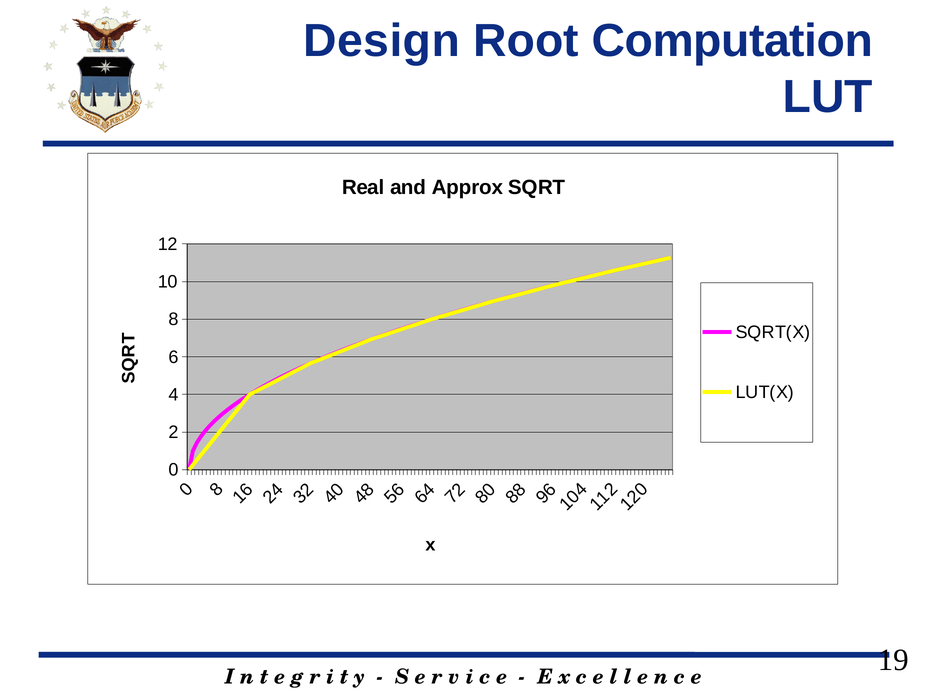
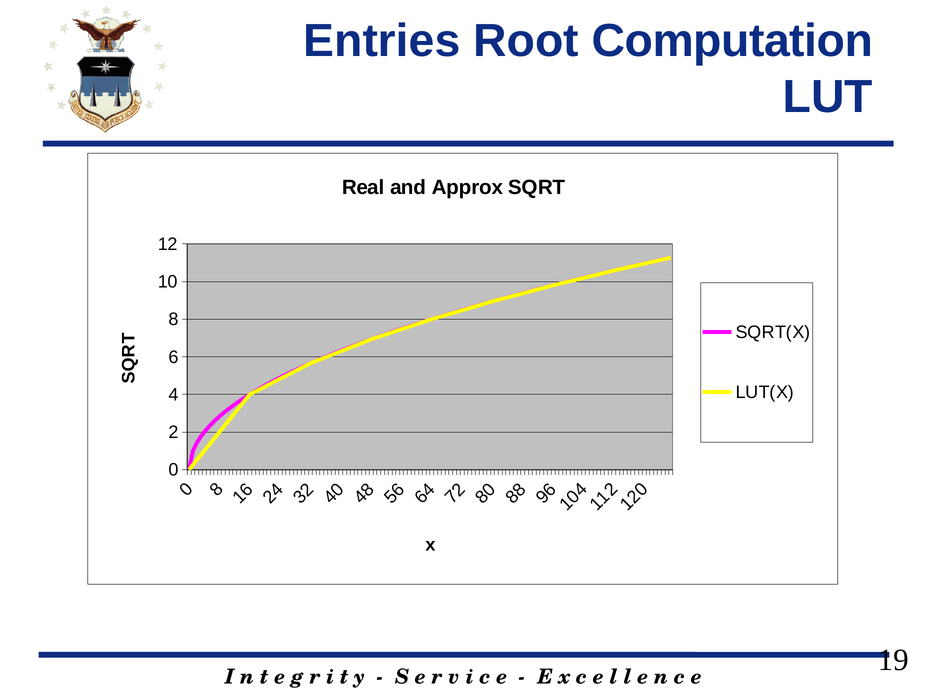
Design: Design -> Entries (382, 41)
